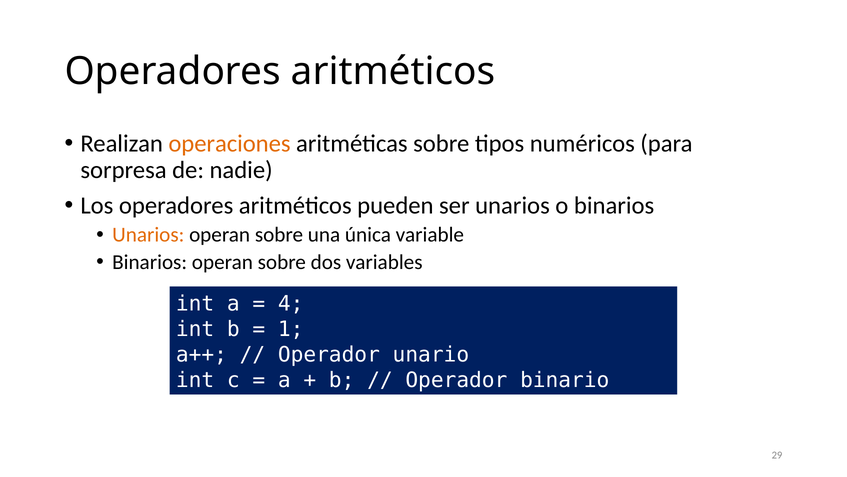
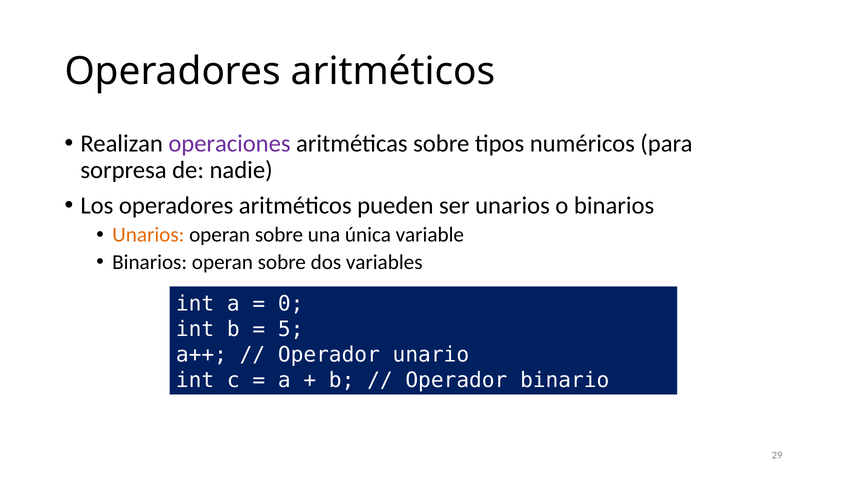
operaciones colour: orange -> purple (229, 143)
4: 4 -> 0 (291, 303)
1: 1 -> 5 (291, 329)
